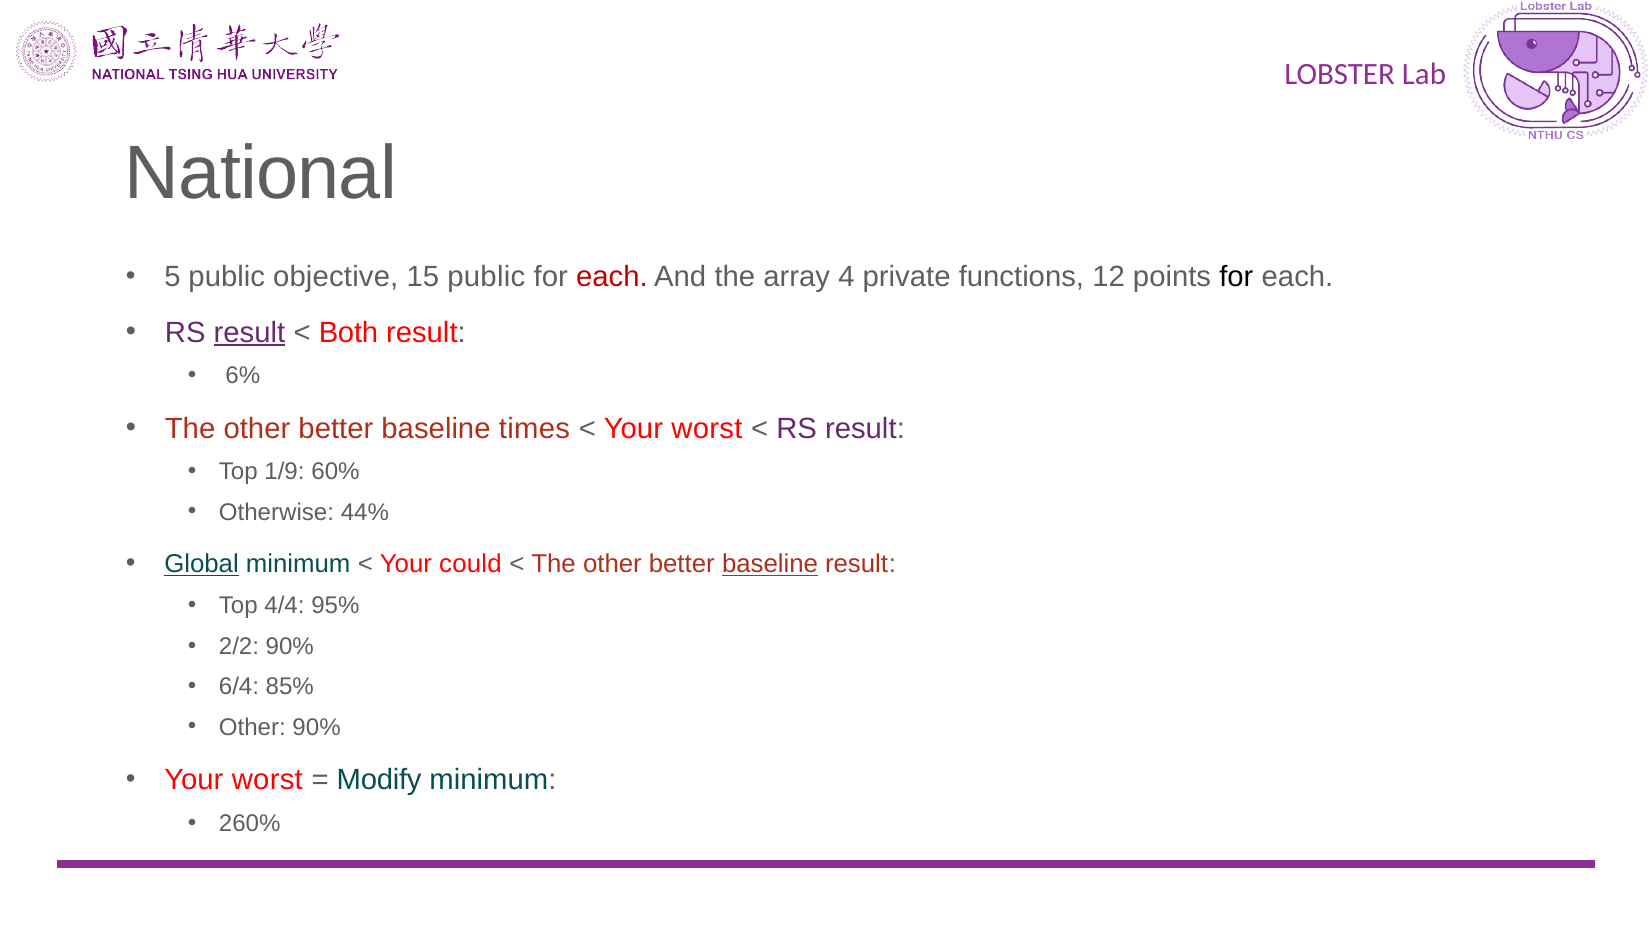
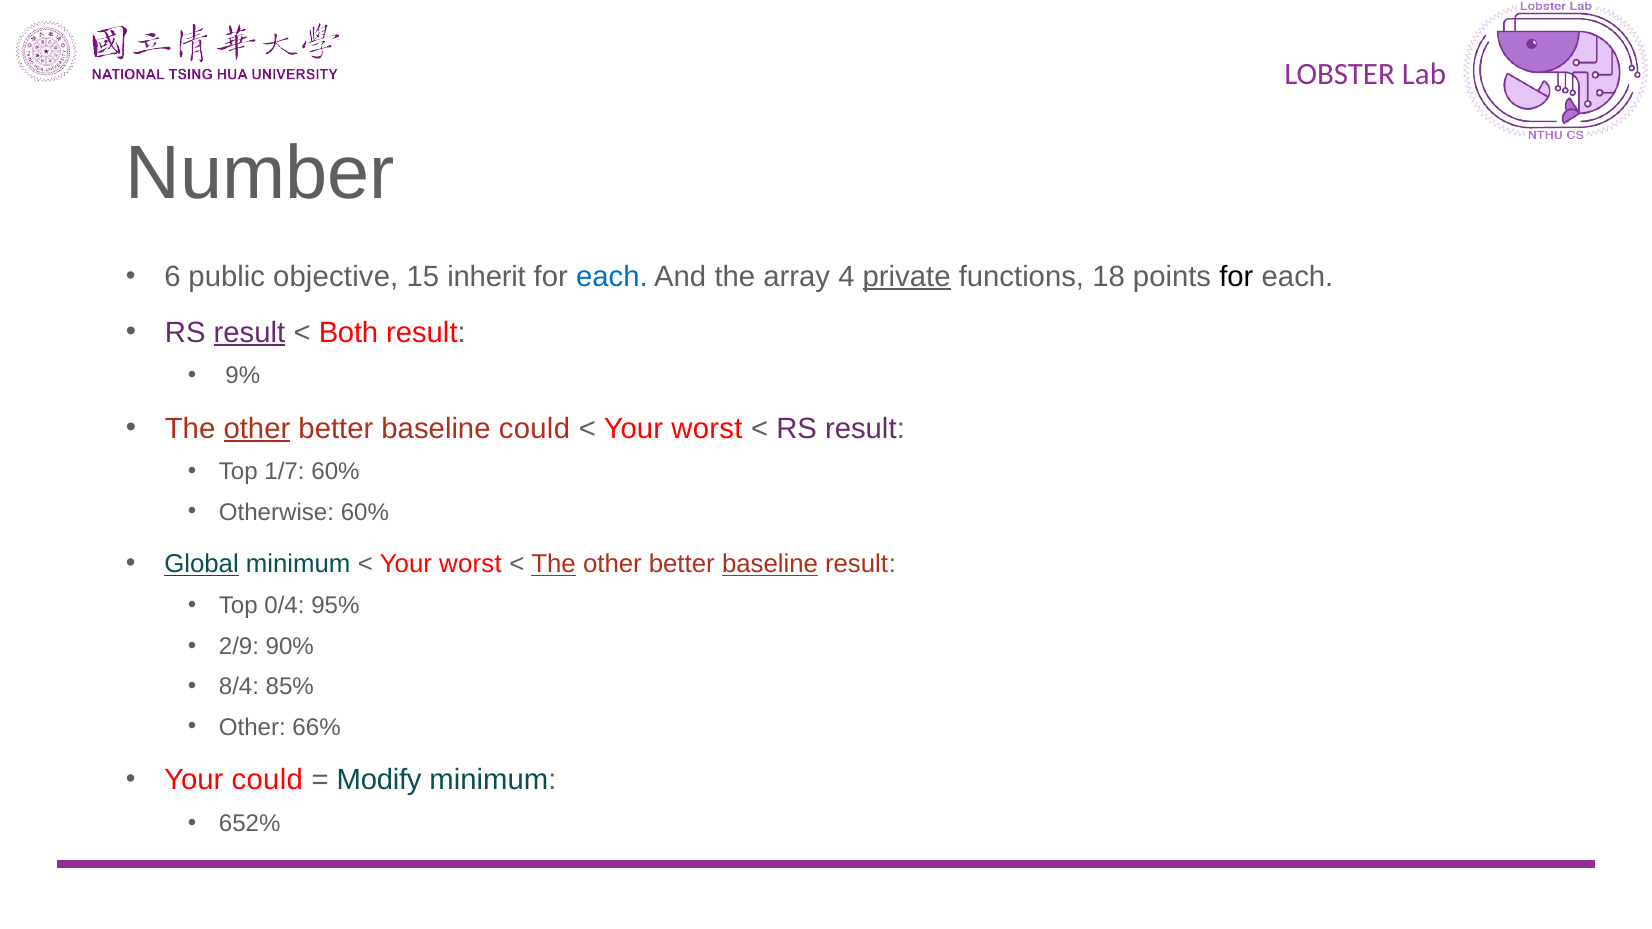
National: National -> Number (261, 173)
5: 5 -> 6 (172, 277)
15 public: public -> inherit (487, 277)
each colour: red -> blue (612, 277)
private underline: none -> present (907, 277)
12: 12 -> 18 (1109, 277)
6%: 6% -> 9% (243, 376)
other underline: none -> present (257, 429)
baseline times: times -> could (534, 429)
1/9: 1/9 -> 1/7 (284, 472)
Otherwise 44%: 44% -> 60% (365, 512)
could: could -> worst (470, 565)
The underline: none -> present (554, 565)
4/4: 4/4 -> 0/4 (284, 606)
2/2: 2/2 -> 2/9 (239, 647)
6/4: 6/4 -> 8/4 (239, 687)
Other 90%: 90% -> 66% (317, 727)
worst: worst -> could (267, 780)
260%: 260% -> 652% (250, 824)
